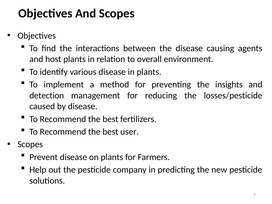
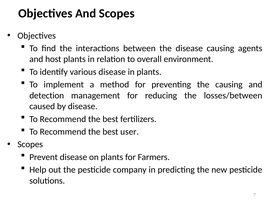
the insights: insights -> causing (229, 85)
losses/pesticide: losses/pesticide -> losses/between (233, 95)
